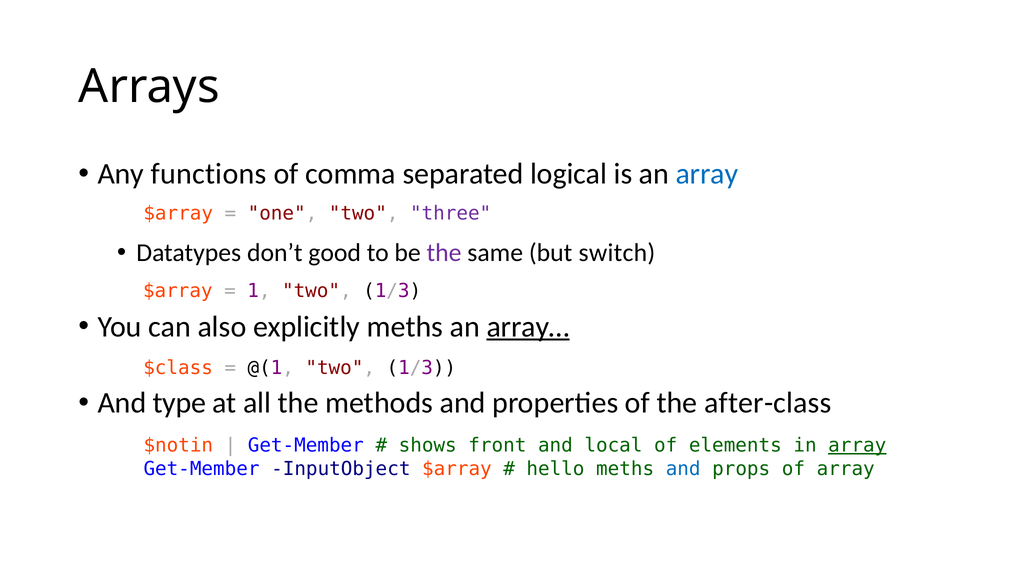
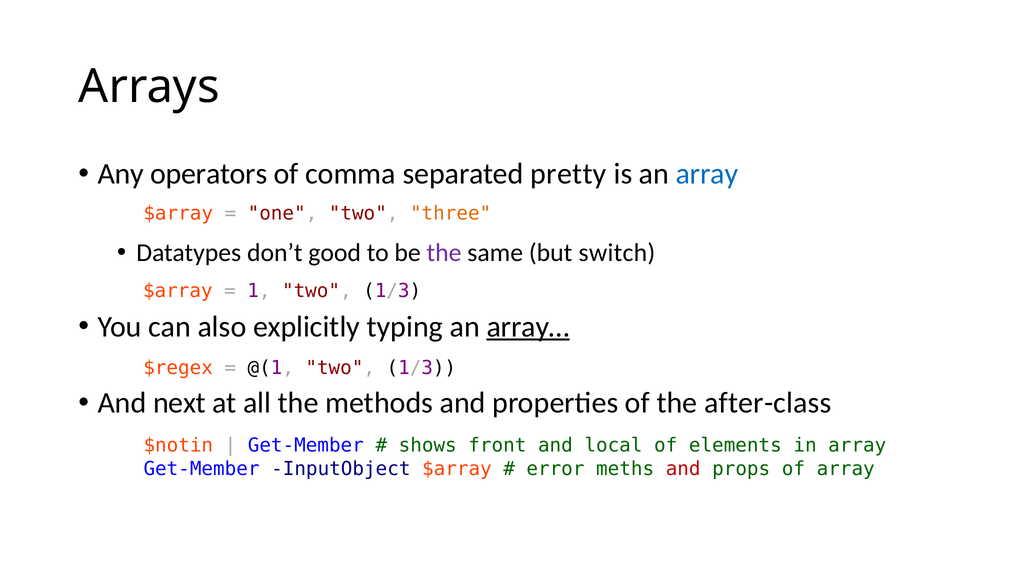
functions: functions -> operators (209, 174)
logical: logical -> pretty (568, 174)
three colour: purple -> orange (451, 213)
explicitly meths: meths -> typing (405, 327)
$class: $class -> $regex (178, 368)
type: type -> next (179, 403)
array underline: present -> none (857, 445)
hello: hello -> error (555, 469)
and colour: blue -> red (683, 469)
